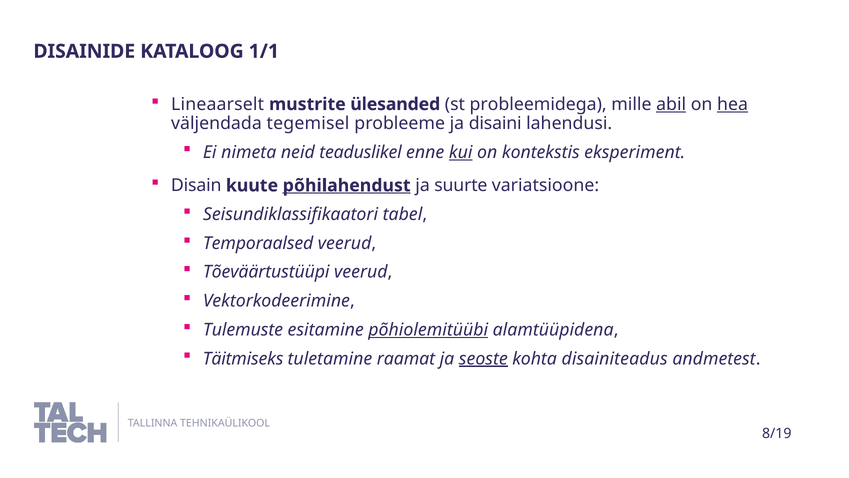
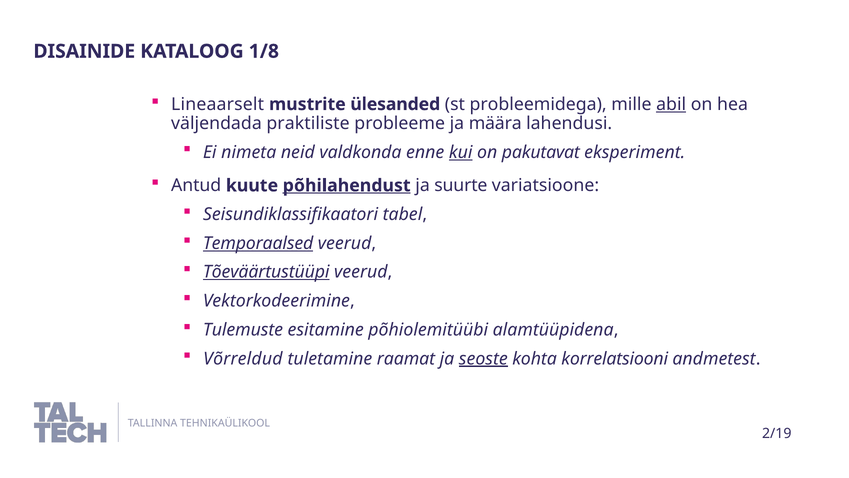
1/1: 1/1 -> 1/8 (264, 51)
hea underline: present -> none (733, 104)
tegemisel: tegemisel -> praktiliste (308, 123)
disaini: disaini -> määra (495, 123)
teaduslikel: teaduslikel -> valdkonda (360, 152)
kontekstis: kontekstis -> pakutavat (541, 152)
Disain: Disain -> Antud (196, 185)
Temporaalsed underline: none -> present (258, 243)
Tõeväärtustüüpi underline: none -> present (266, 272)
põhiolemitüübi underline: present -> none (428, 330)
Täitmiseks: Täitmiseks -> Võrreldud (243, 358)
disainiteadus: disainiteadus -> korrelatsiooni (615, 358)
8/19: 8/19 -> 2/19 (777, 433)
